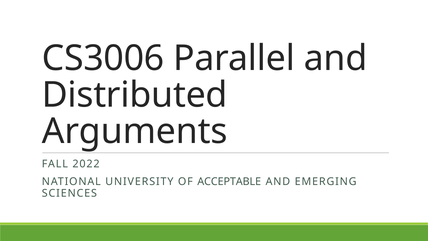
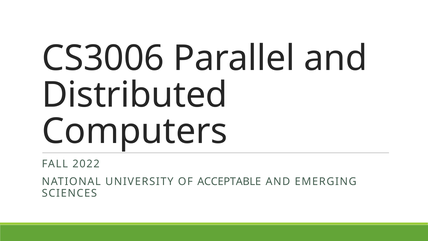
Arguments: Arguments -> Computers (135, 131)
